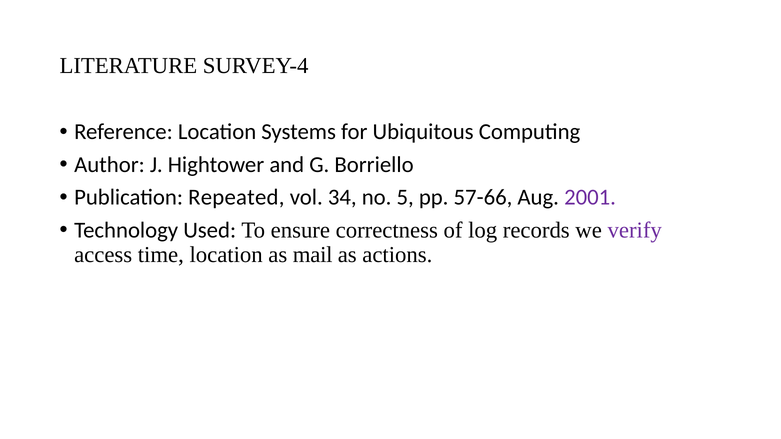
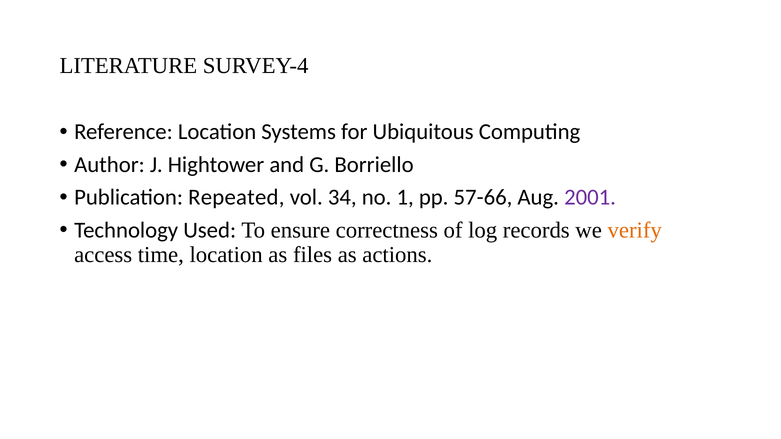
5: 5 -> 1 (405, 198)
verify colour: purple -> orange (635, 230)
mail: mail -> files (313, 255)
